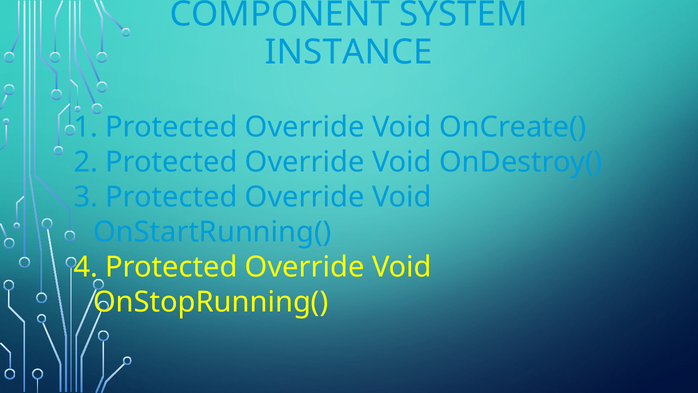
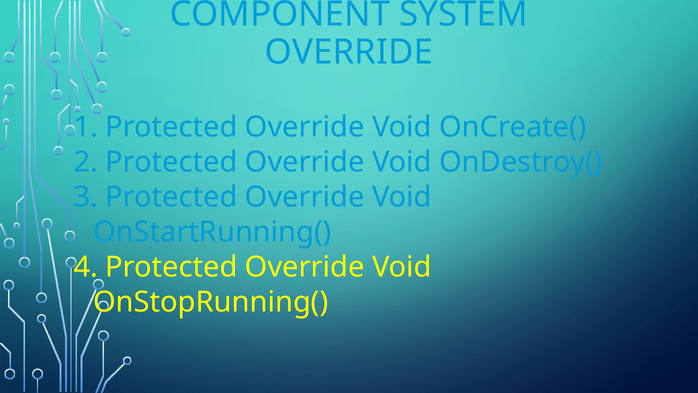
INSTANCE: INSTANCE -> OVERRIDE (349, 52)
